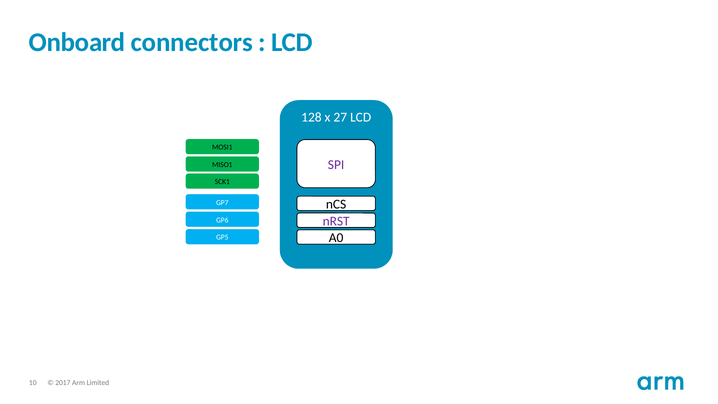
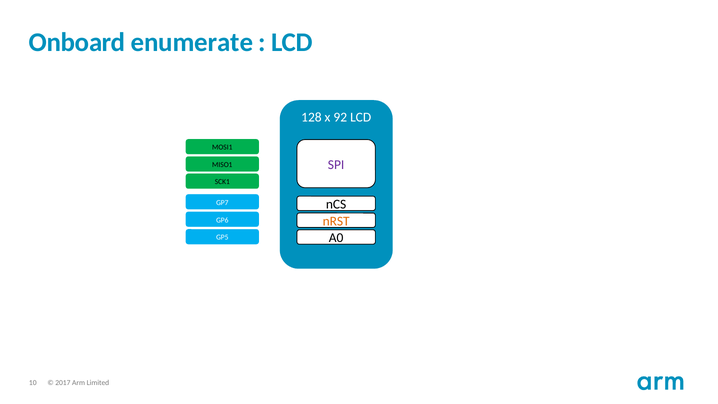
connectors: connectors -> enumerate (192, 42)
27: 27 -> 92 (340, 117)
nRST colour: purple -> orange (336, 221)
